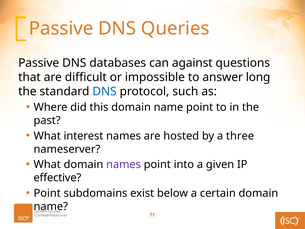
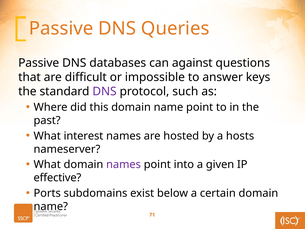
long: long -> keys (258, 77)
DNS colour: blue -> purple (104, 91)
three: three -> hosts (240, 136)
Point: Point -> Ports (47, 193)
